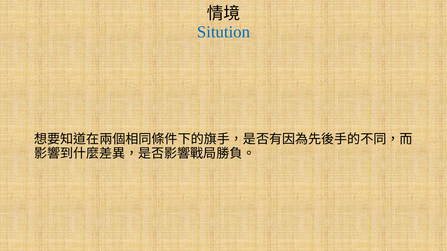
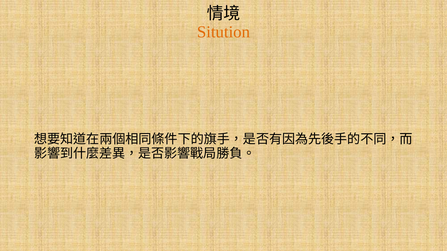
Sitution colour: blue -> orange (223, 32)
